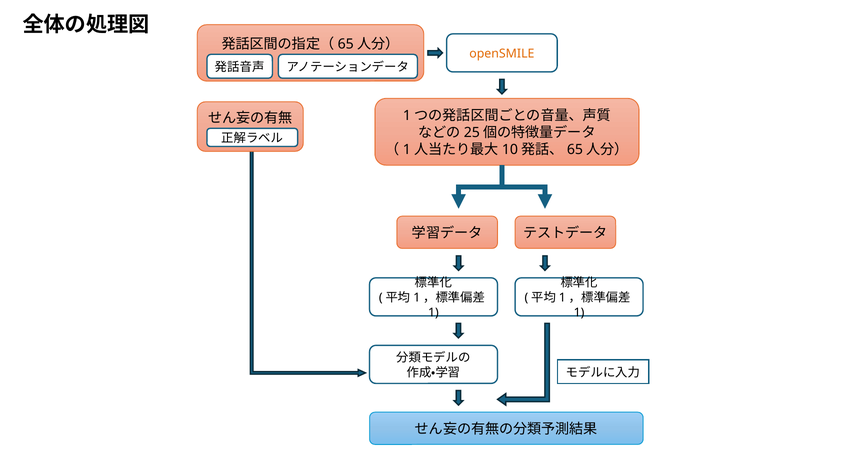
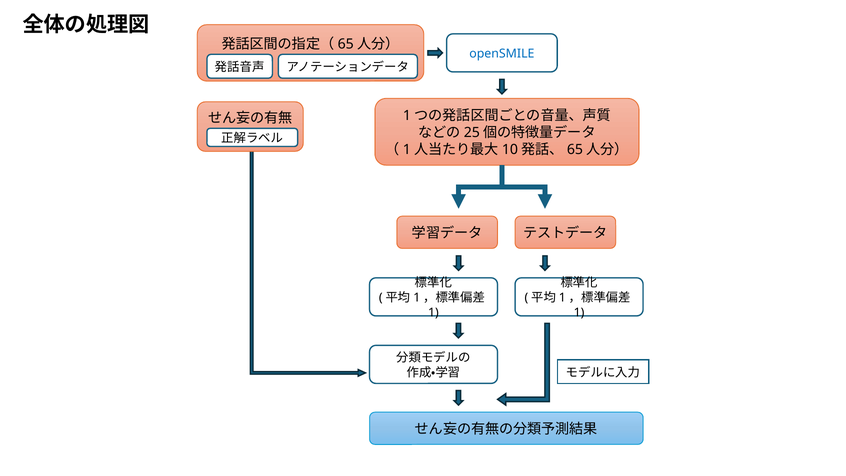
openSMILE colour: orange -> blue (502, 54)
